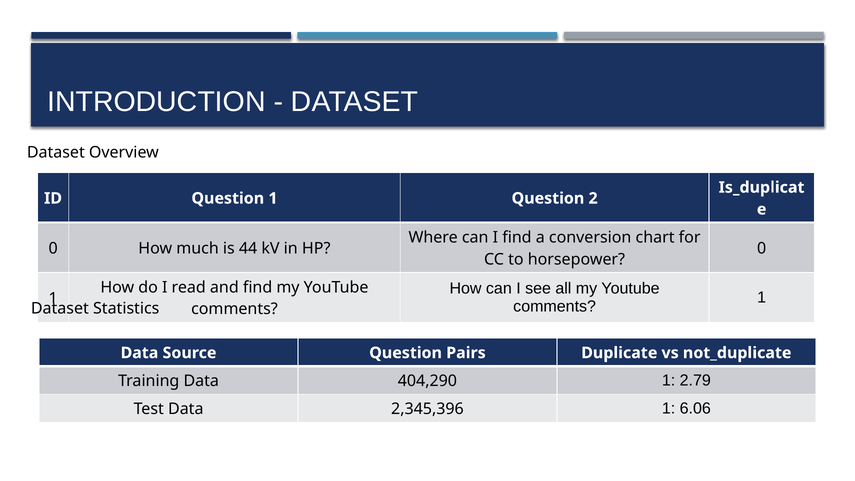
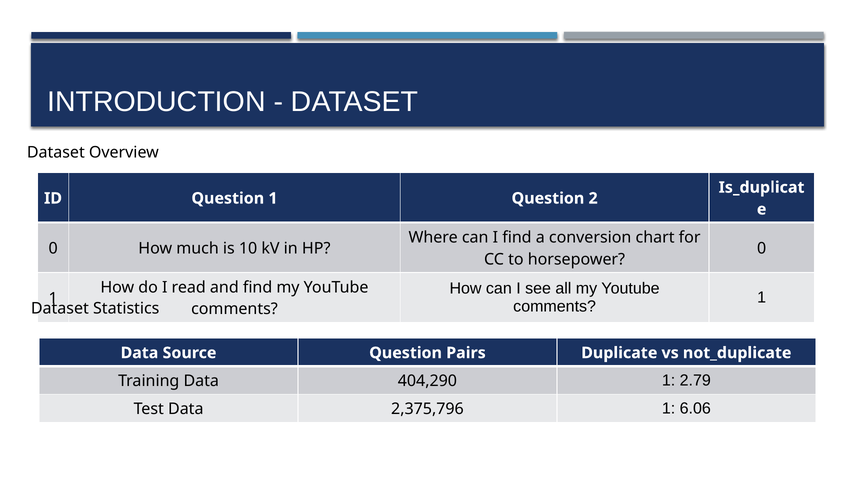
44: 44 -> 10 (248, 248)
2,345,396: 2,345,396 -> 2,375,796 (427, 409)
